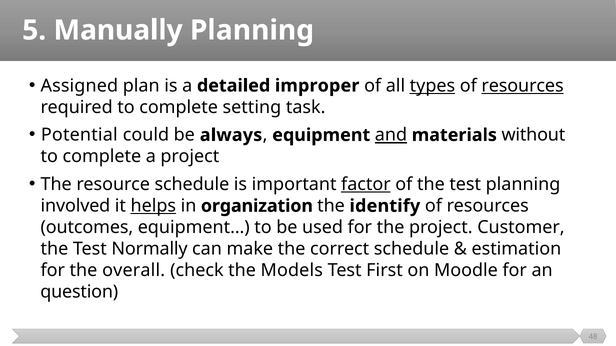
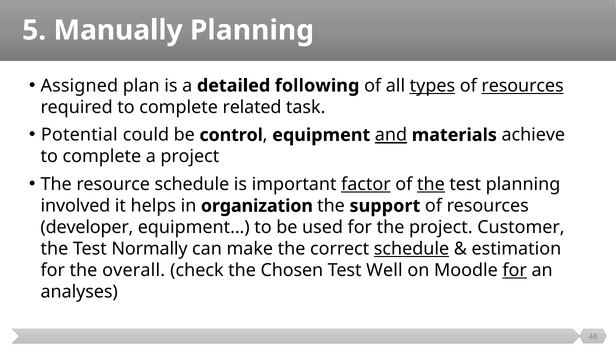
improper: improper -> following (317, 86)
setting: setting -> related (252, 107)
always: always -> control (231, 135)
without: without -> achieve (533, 135)
the underline: none -> present (431, 185)
helps underline: present -> none (153, 206)
identify: identify -> support (385, 206)
outcomes: outcomes -> developer (87, 228)
schedule underline: none -> present (412, 249)
Models: Models -> Chosen (292, 271)
First: First -> Well (384, 271)
for underline: none -> present (515, 271)
question: question -> analyses (79, 292)
